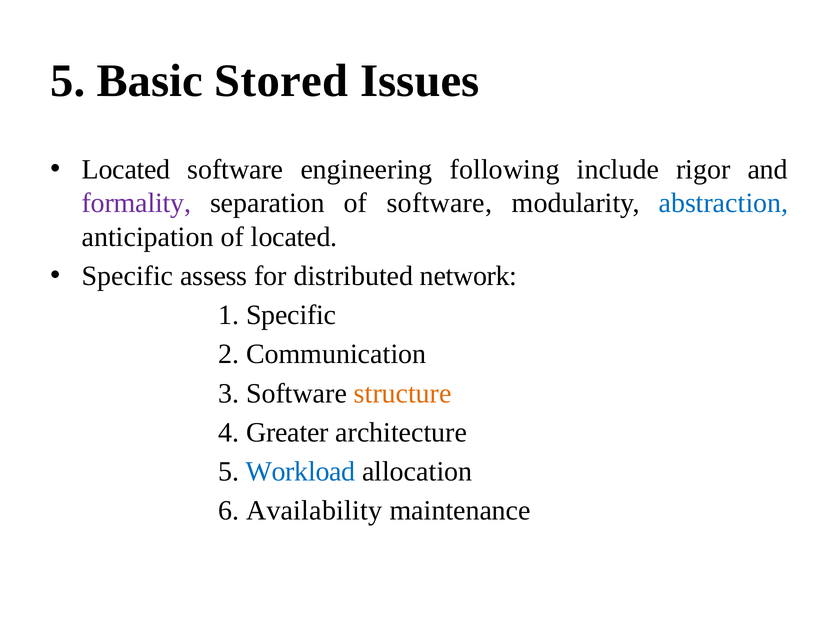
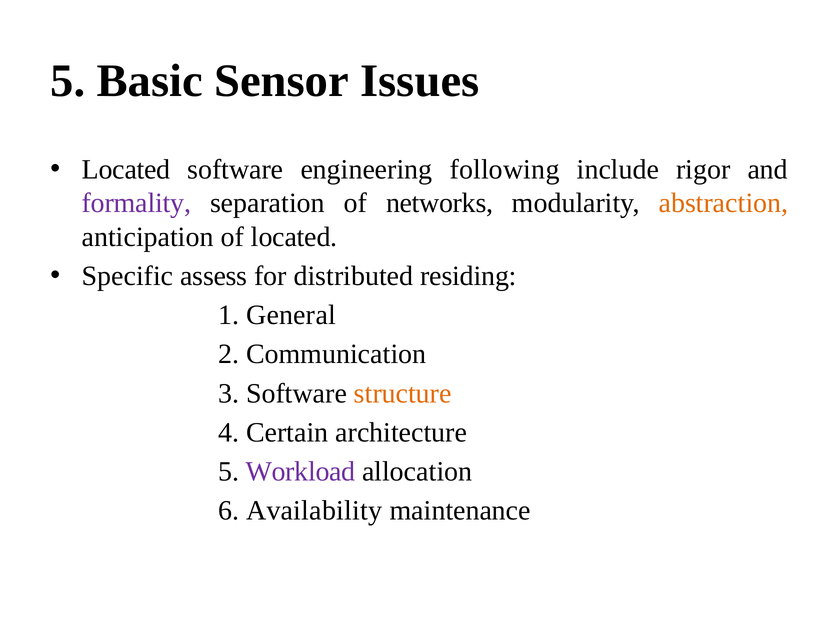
Stored: Stored -> Sensor (282, 81)
of software: software -> networks (440, 203)
abstraction colour: blue -> orange (723, 203)
network: network -> residing (468, 276)
1 Specific: Specific -> General (291, 315)
Greater: Greater -> Certain (287, 433)
Workload colour: blue -> purple (301, 472)
